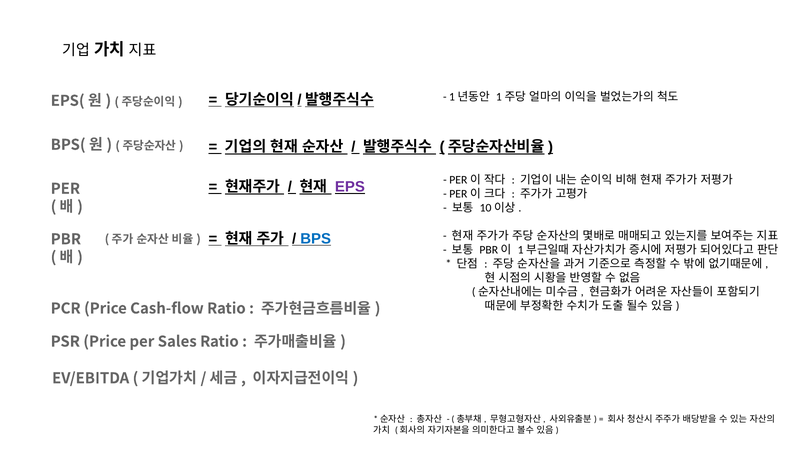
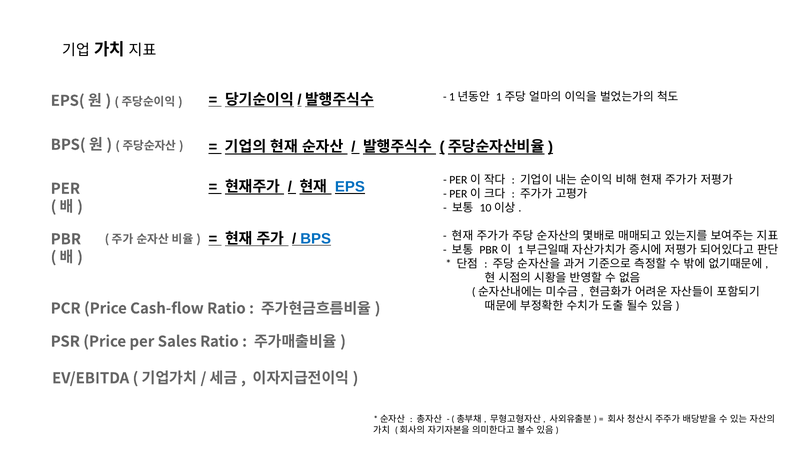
EPS colour: purple -> blue (350, 187)
